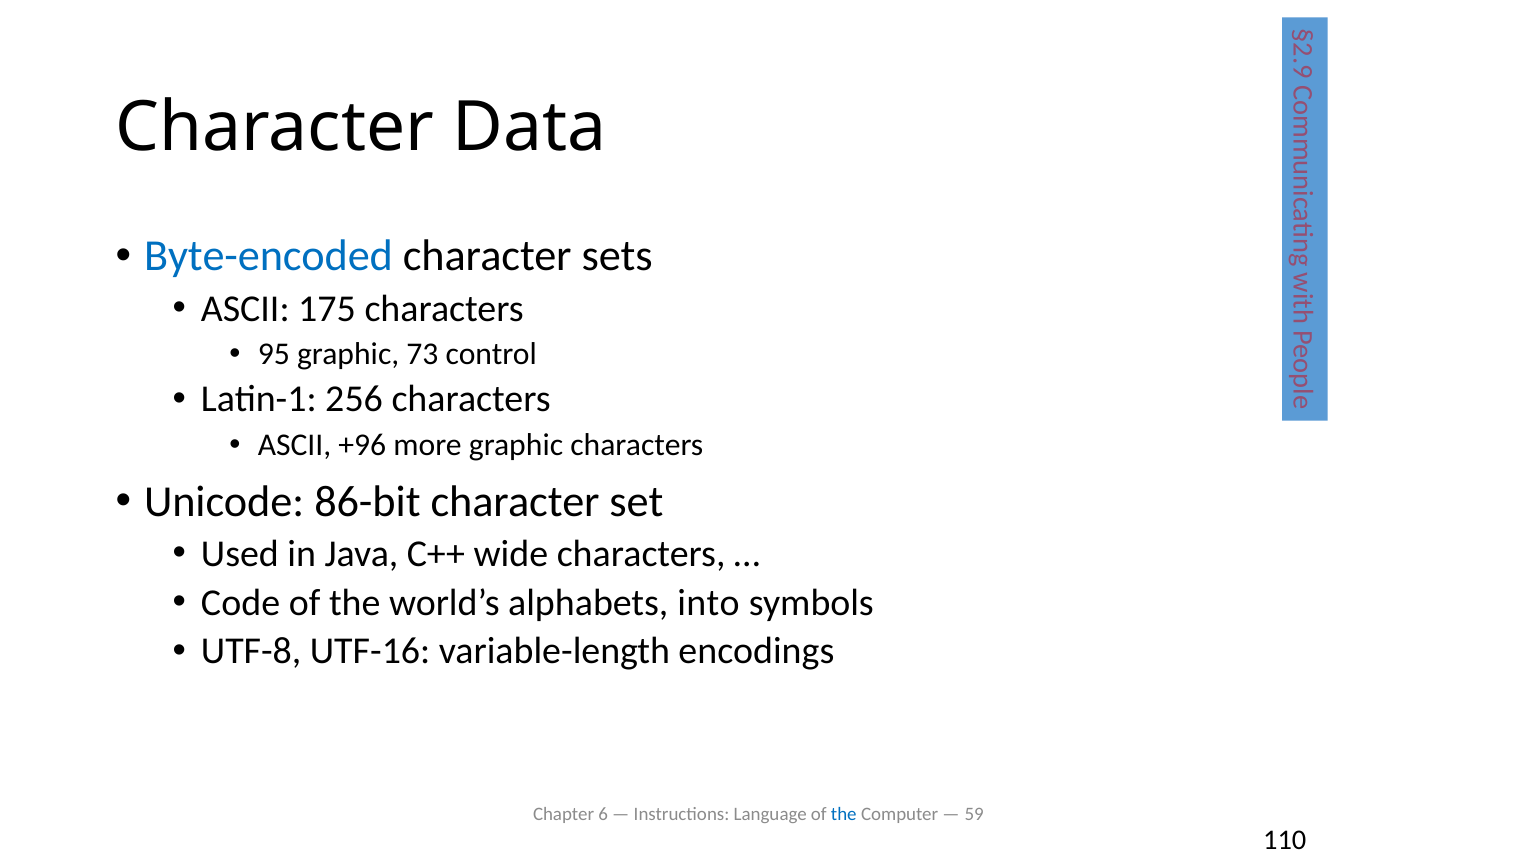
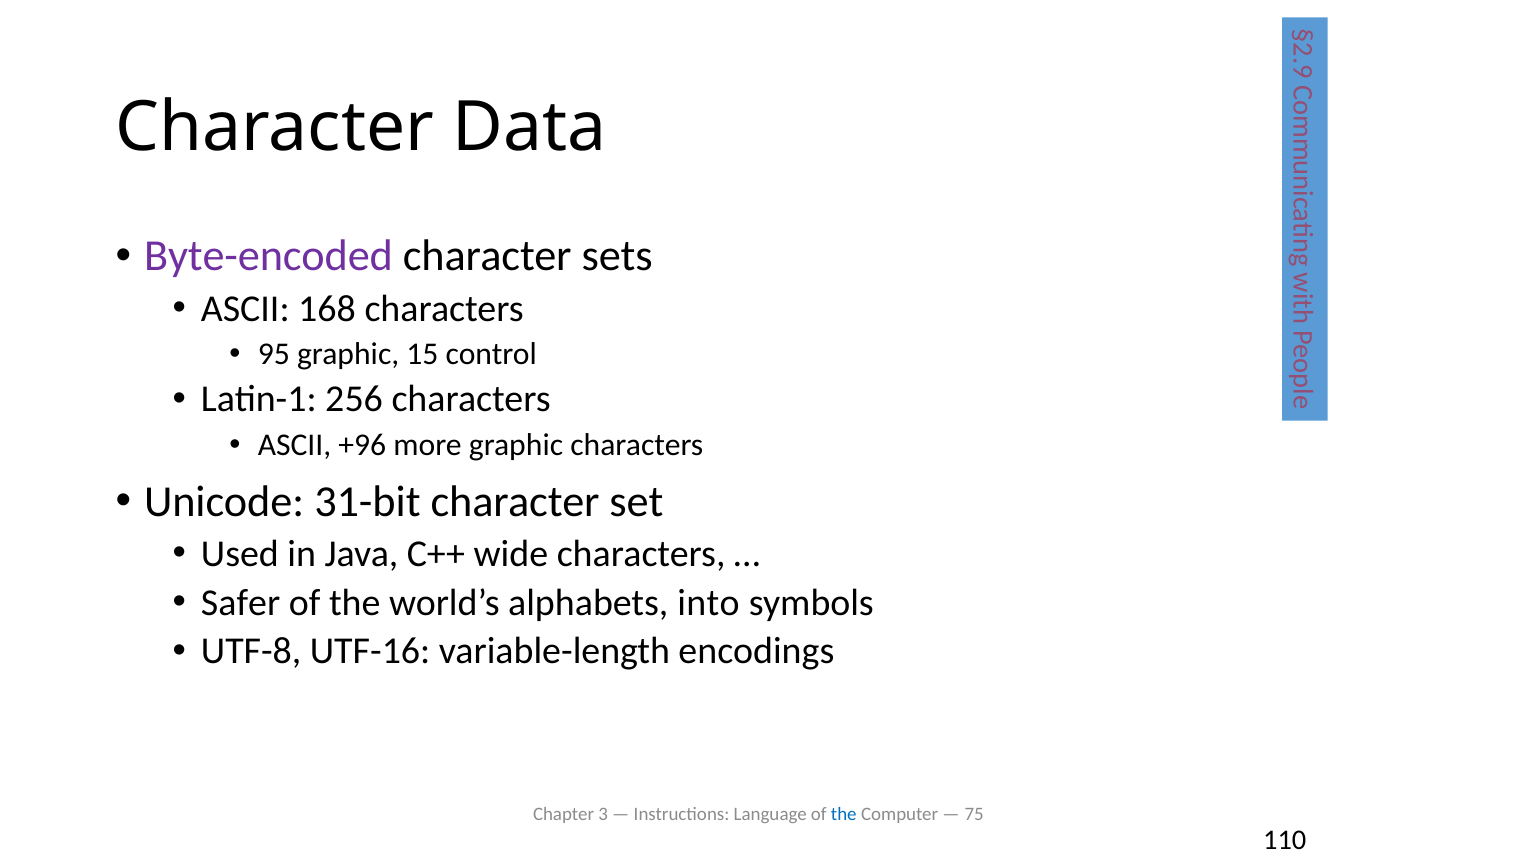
Byte-encoded colour: blue -> purple (269, 256)
175: 175 -> 168 (327, 309)
73: 73 -> 15 (422, 354)
86-bit: 86-bit -> 31-bit (367, 502)
Code: Code -> Safer (241, 603)
6: 6 -> 3 (603, 815)
59: 59 -> 75 (974, 815)
